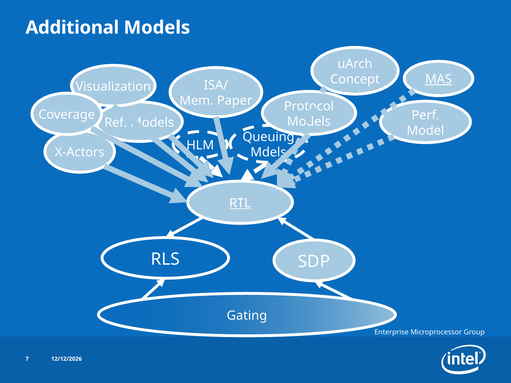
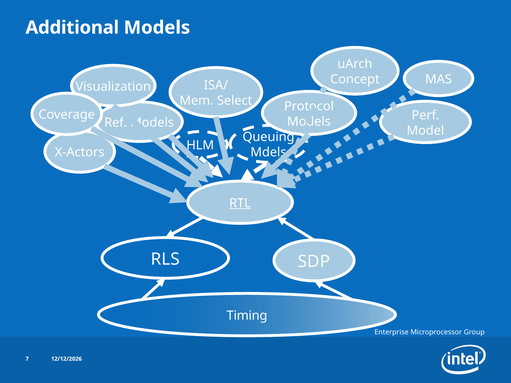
MAS underline: present -> none (438, 79)
Paper: Paper -> Select (235, 101)
Gating: Gating -> Timing (247, 316)
